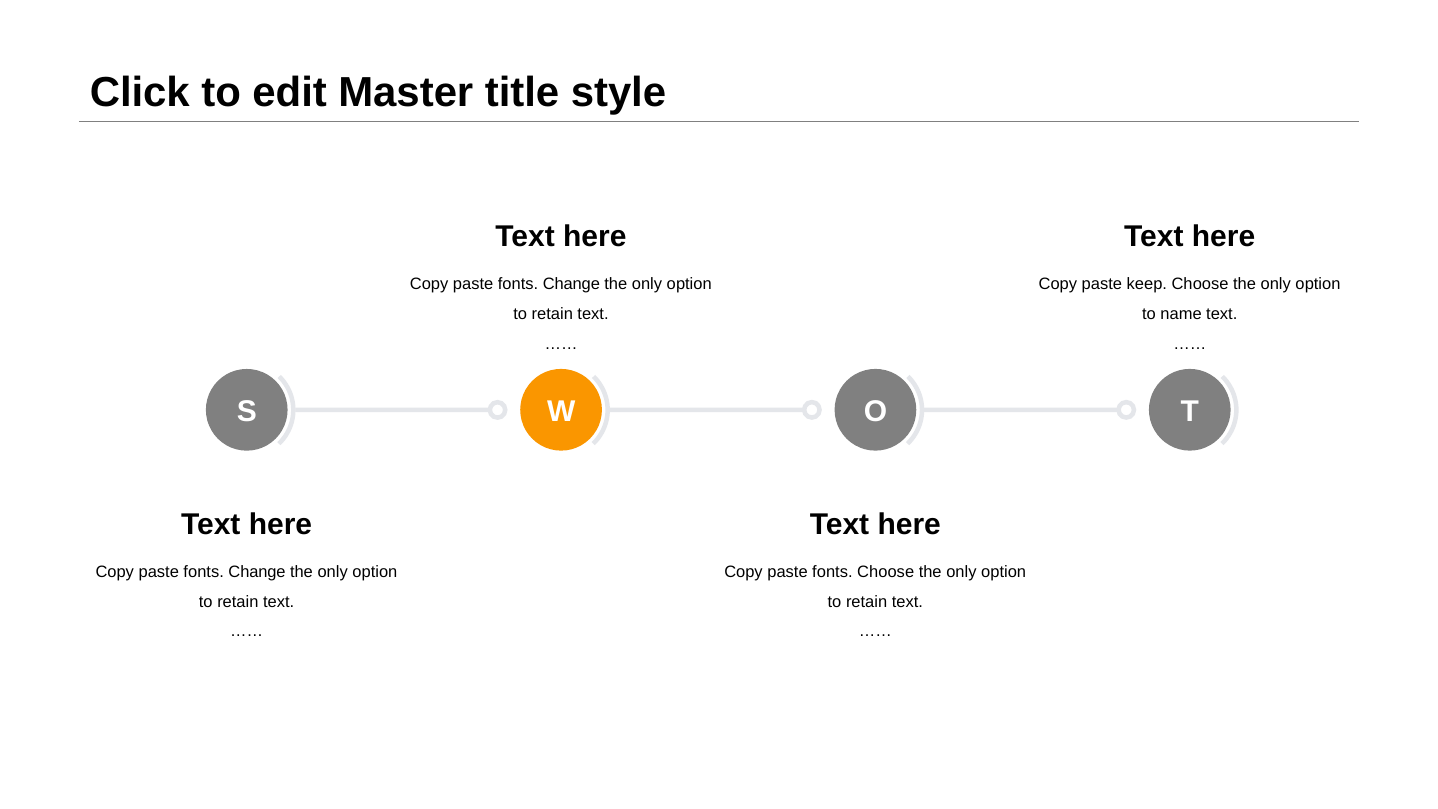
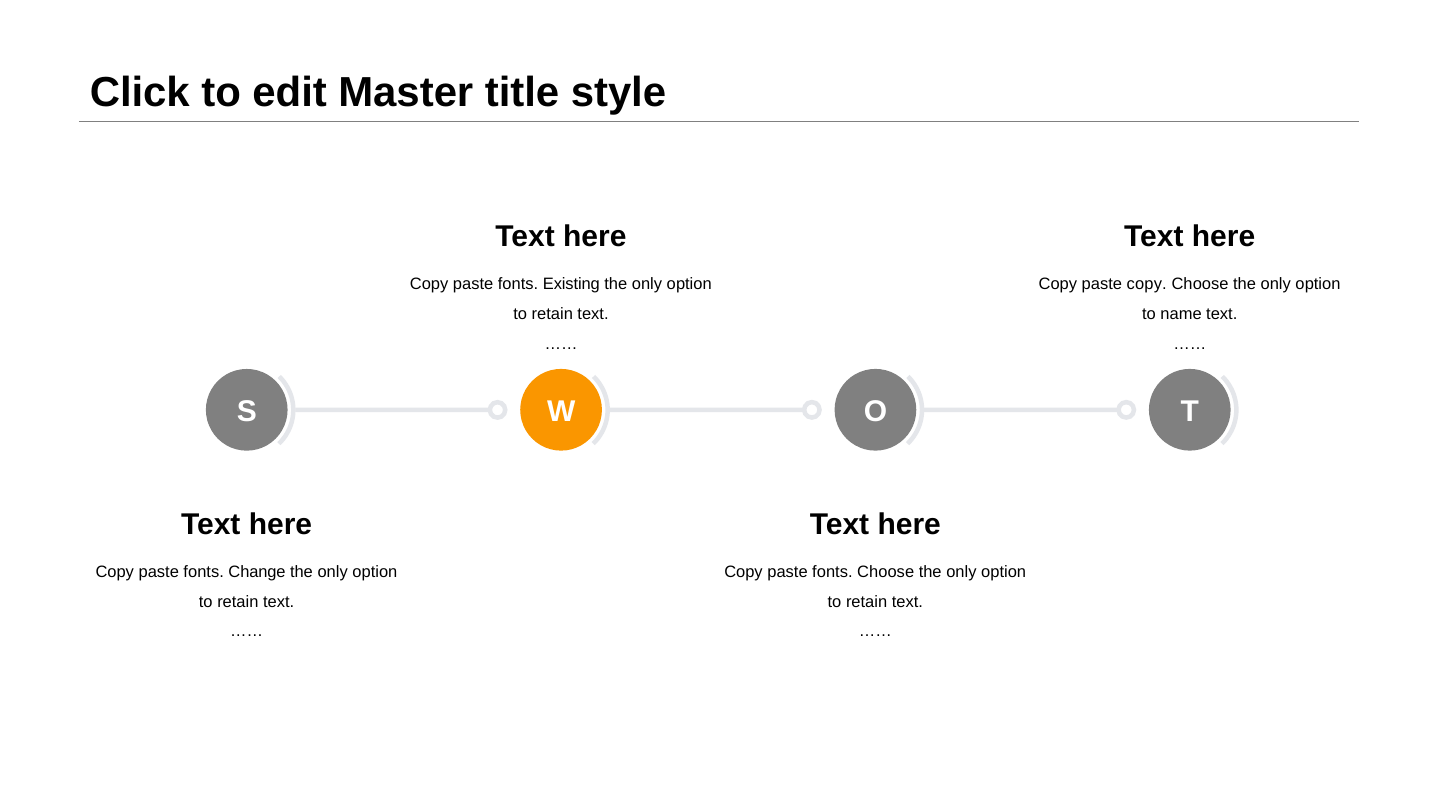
Change: Change -> Existing (571, 284)
paste keep: keep -> copy (1147, 284)
